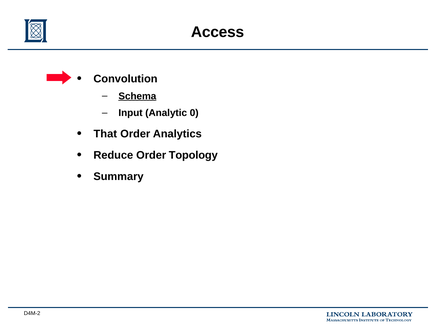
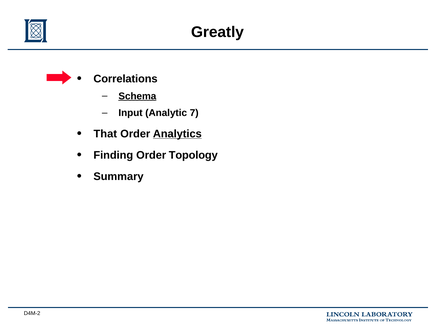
Access: Access -> Greatly (217, 32)
Convolution: Convolution -> Correlations (126, 79)
0: 0 -> 7 (194, 113)
Analytics underline: none -> present (177, 134)
Reduce: Reduce -> Finding (113, 155)
